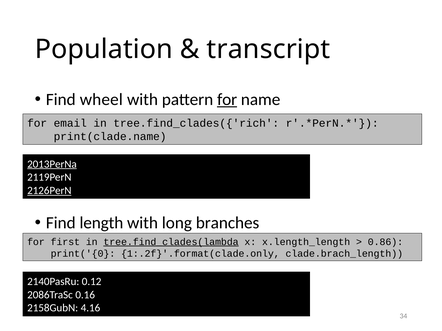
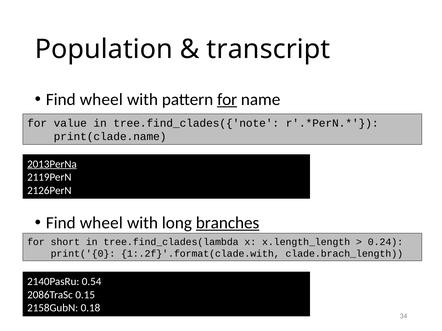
email: email -> value (70, 123)
tree.find_clades({'rich: tree.find_clades({'rich -> tree.find_clades({'note (196, 123)
2126PerN underline: present -> none (49, 191)
length: length -> wheel (101, 223)
branches underline: none -> present (228, 223)
first: first -> short (65, 242)
tree.find_clades(lambda underline: present -> none (171, 242)
0.86: 0.86 -> 0.24 (385, 242)
1:.2f}'.format(clade.only: 1:.2f}'.format(clade.only -> 1:.2f}'.format(clade.with (200, 254)
0.12: 0.12 -> 0.54 (92, 282)
0.16: 0.16 -> 0.15 (85, 295)
4.16: 4.16 -> 0.18 (90, 308)
